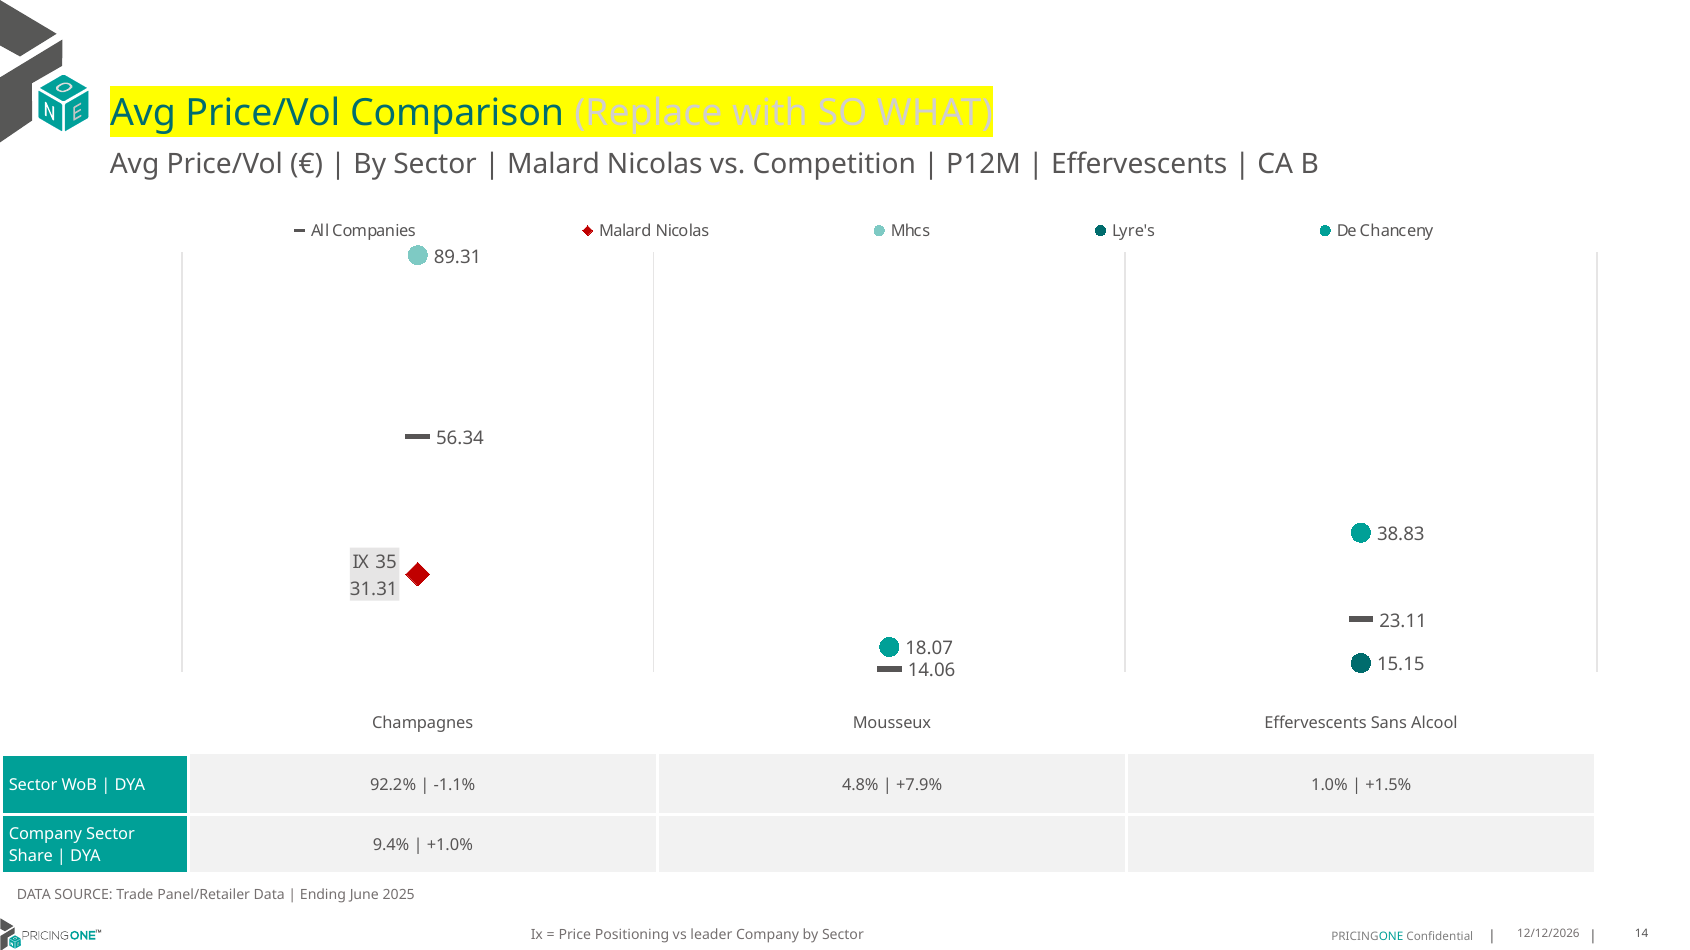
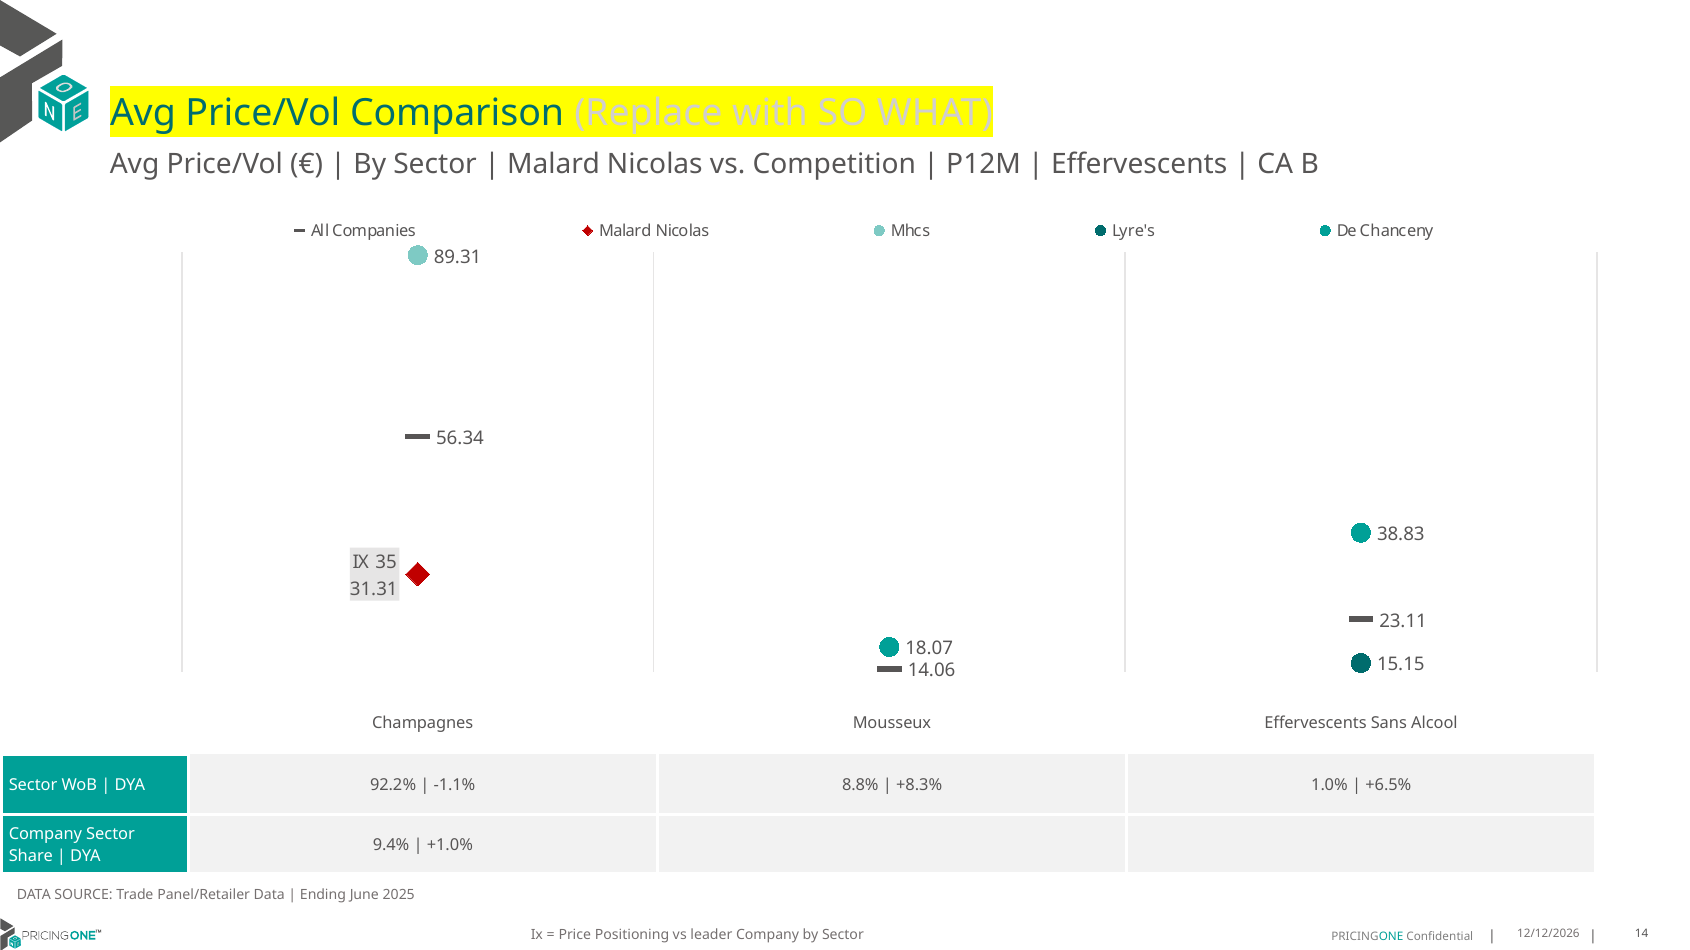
4.8%: 4.8% -> 8.8% (860, 786)
+7.9%: +7.9% -> +8.3% (919, 786)
+1.5%: +1.5% -> +6.5% (1388, 786)
